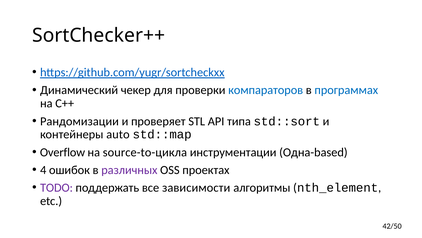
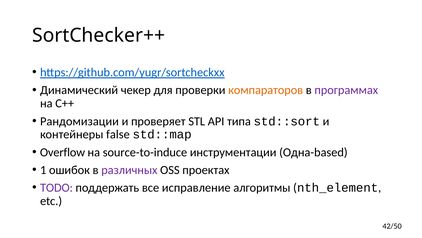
компараторов colour: blue -> orange (266, 90)
программах colour: blue -> purple (346, 90)
auto: auto -> false (118, 134)
source-to-цикла: source-to-цикла -> source-to-induce (145, 152)
4: 4 -> 1 (43, 170)
зависимости: зависимости -> исправление (196, 187)
